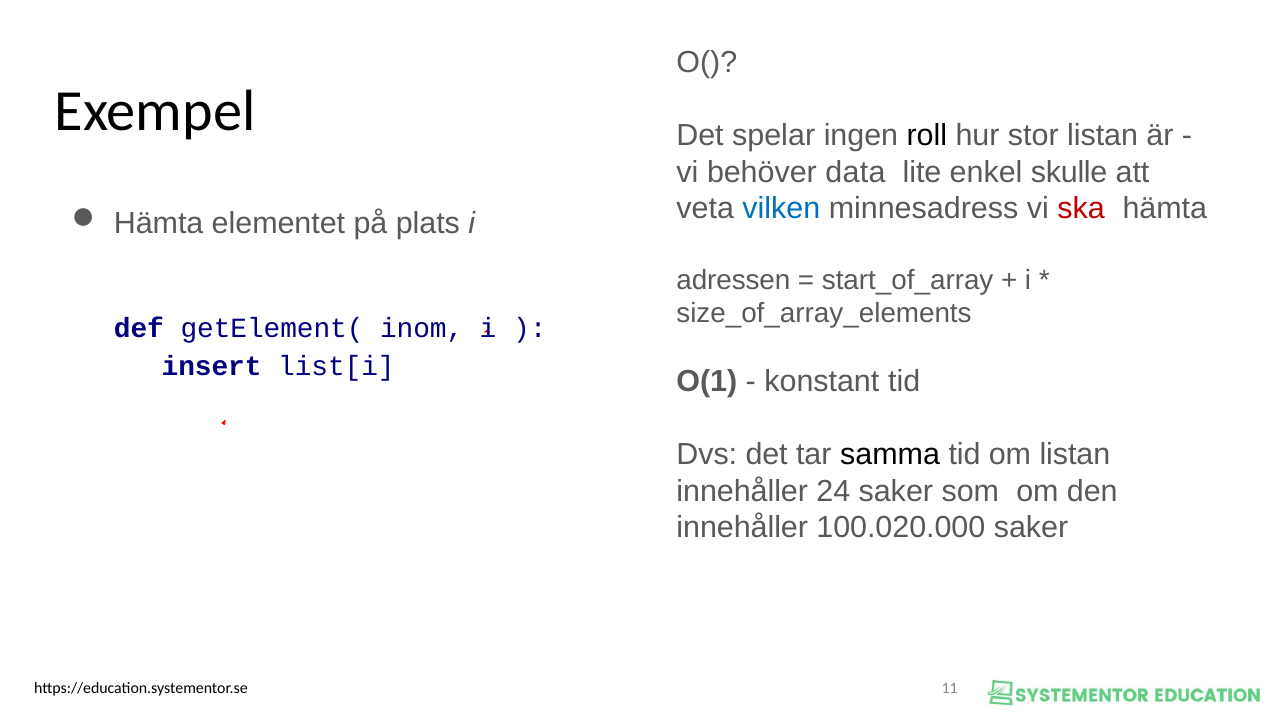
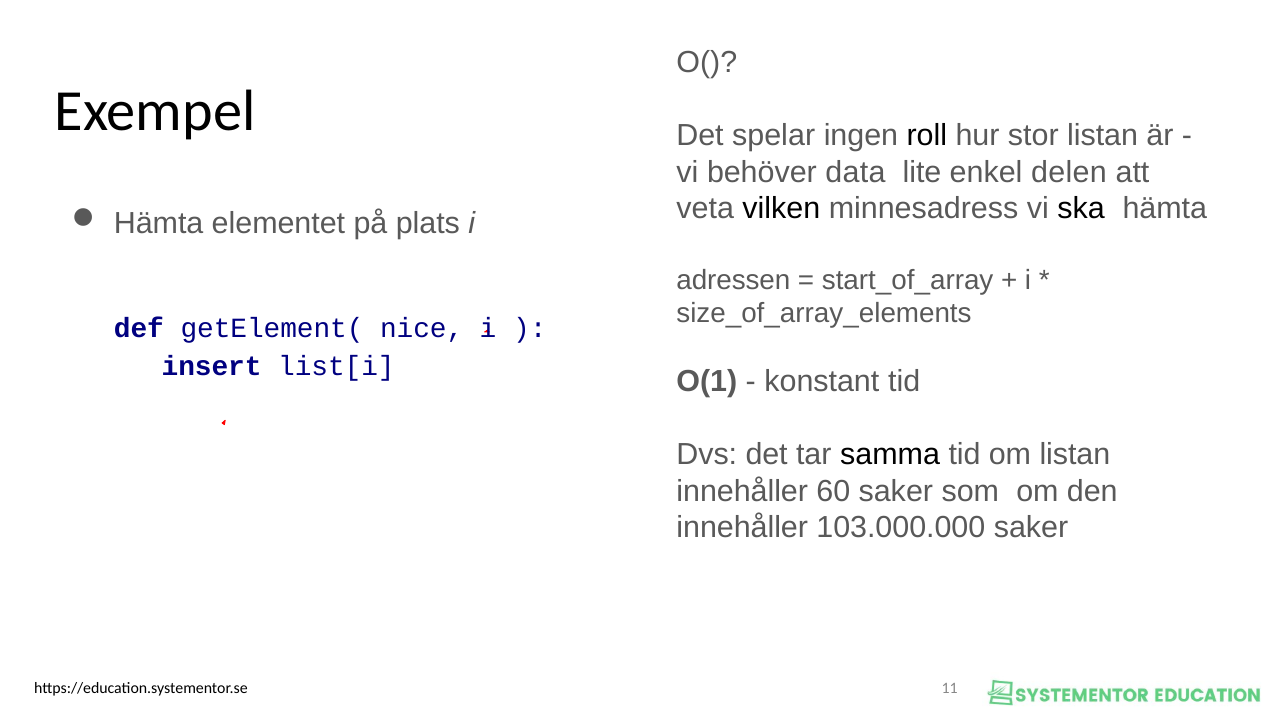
skulle: skulle -> delen (1069, 172)
vilken colour: blue -> black (781, 209)
ska colour: red -> black (1081, 209)
inom: inom -> nice (422, 328)
24: 24 -> 60 (833, 492)
100.020.000: 100.020.000 -> 103.000.000 (901, 528)
